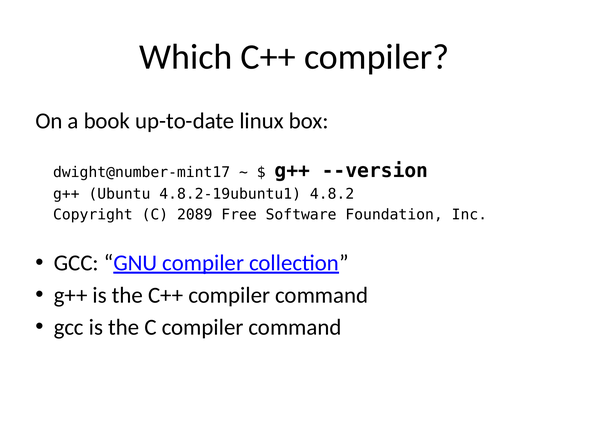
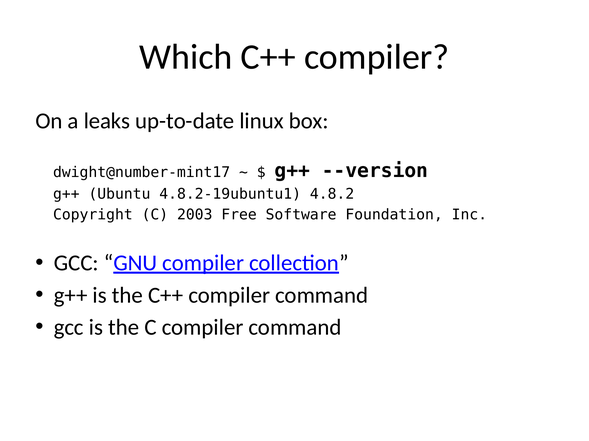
book: book -> leaks (107, 121)
2089: 2089 -> 2003 (195, 215)
